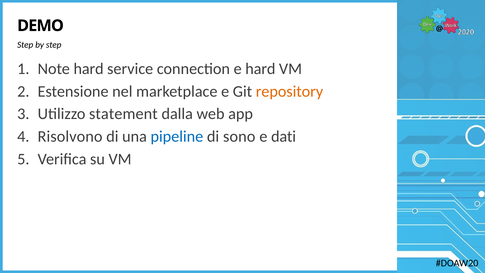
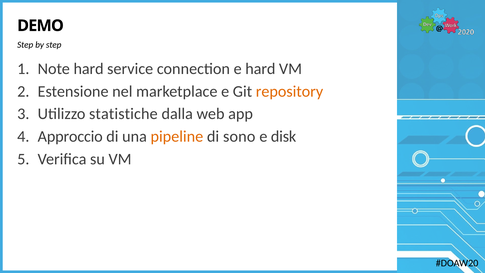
statement: statement -> statistiche (123, 114)
Risolvono: Risolvono -> Approccio (70, 136)
pipeline colour: blue -> orange (177, 136)
dati: dati -> disk (284, 136)
